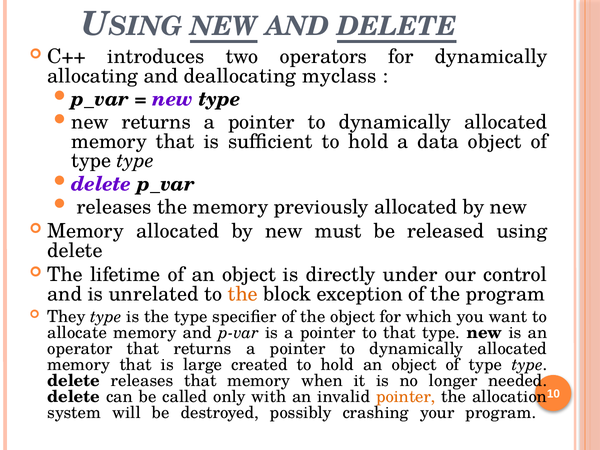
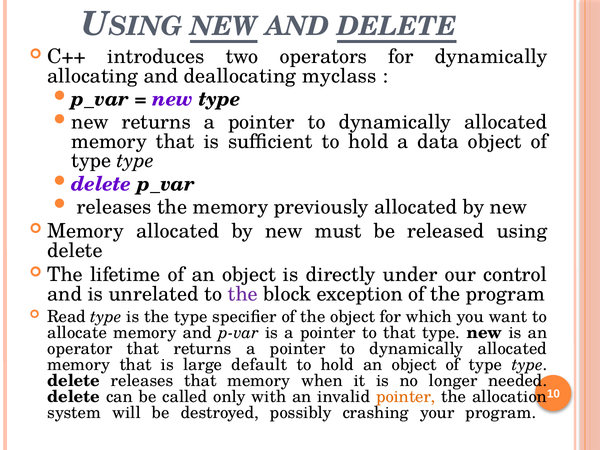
the colour: orange -> purple (243, 294)
They: They -> Read (66, 317)
created: created -> default (259, 365)
